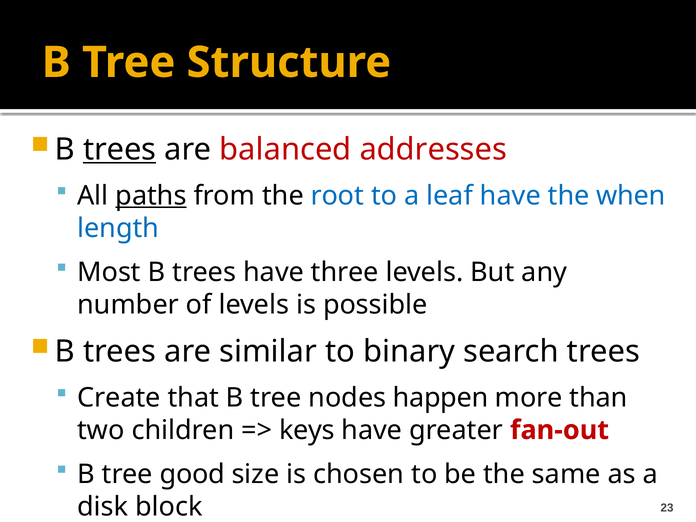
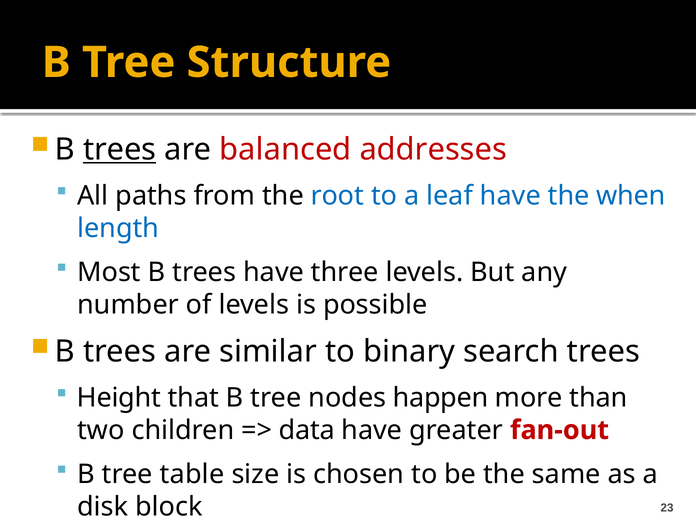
paths underline: present -> none (151, 196)
Create: Create -> Height (119, 398)
keys: keys -> data (307, 430)
good: good -> table (192, 474)
